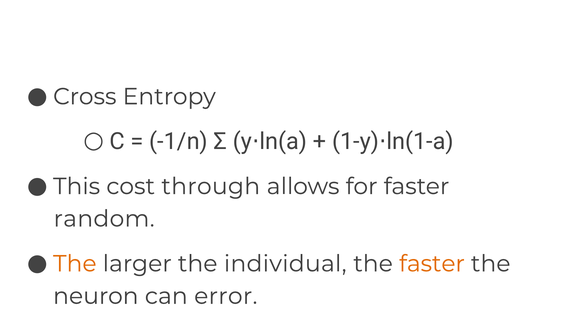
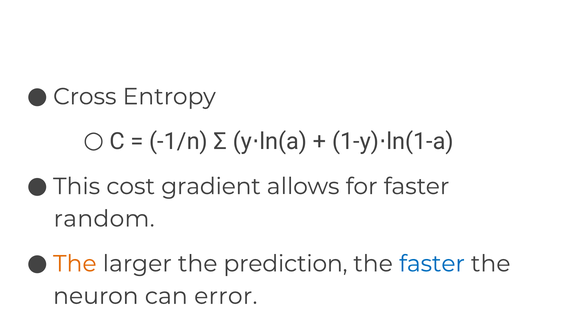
through: through -> gradient (211, 187)
individual: individual -> prediction (285, 264)
faster colour: orange -> blue (432, 264)
